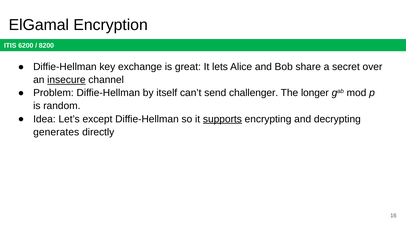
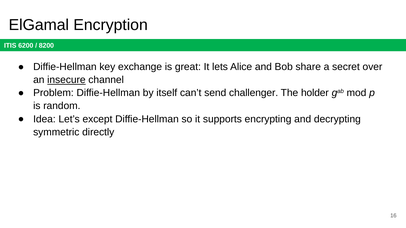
longer: longer -> holder (315, 93)
supports underline: present -> none (222, 119)
generates: generates -> symmetric (56, 132)
